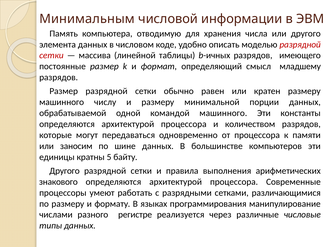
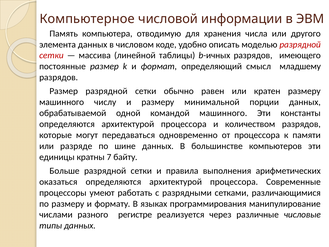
Минимальным: Минимальным -> Компьютерное (87, 19)
заносим: заносим -> разряде (76, 146)
5: 5 -> 7 (109, 157)
Другого: Другого -> Больше (64, 171)
знакового: знакового -> оказаться (58, 182)
